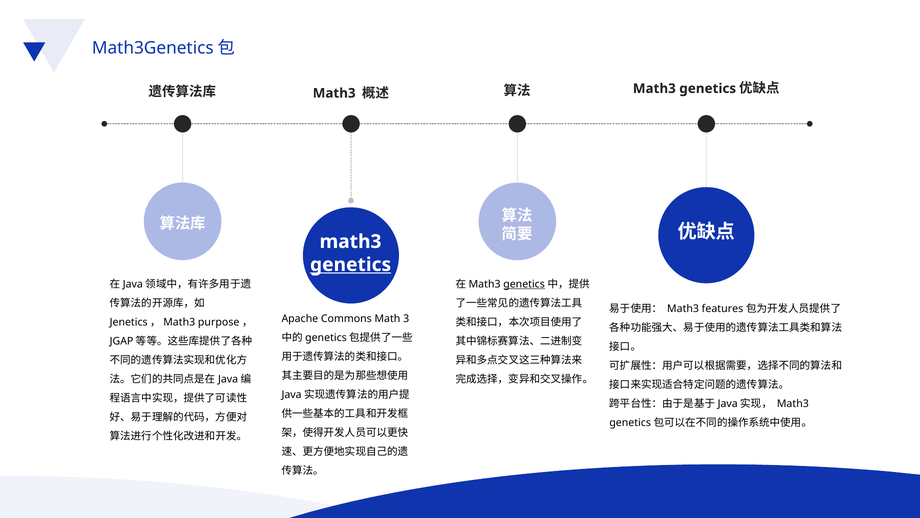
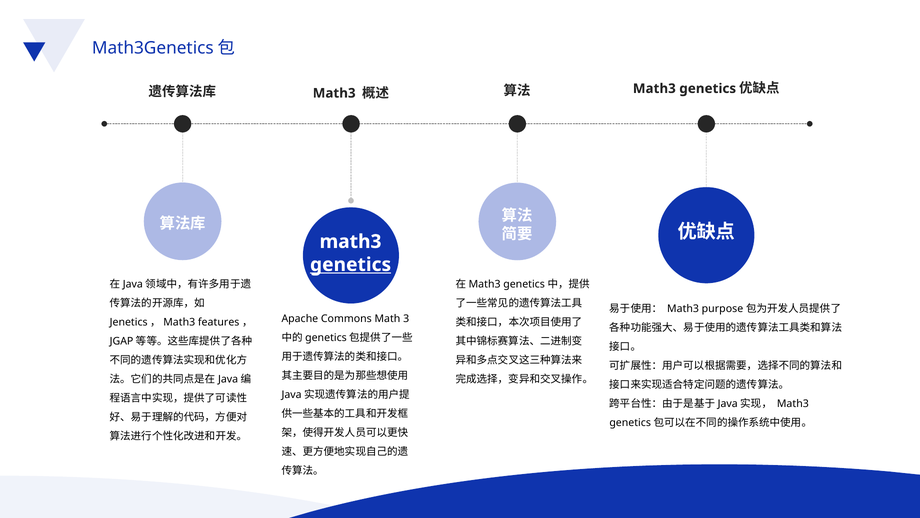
genetics underline: present -> none (524, 284)
features: features -> purpose (722, 309)
purpose: purpose -> features (219, 322)
